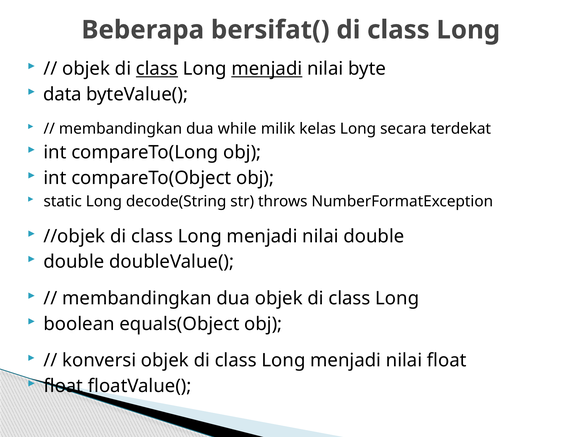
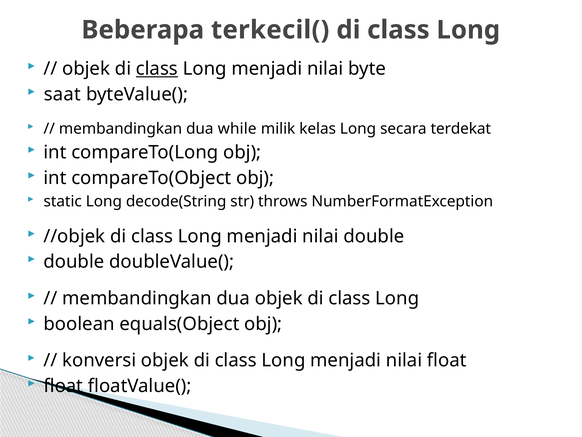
bersifat(: bersifat( -> terkecil( (270, 30)
menjadi underline: present -> none (267, 69)
data: data -> saat (62, 94)
